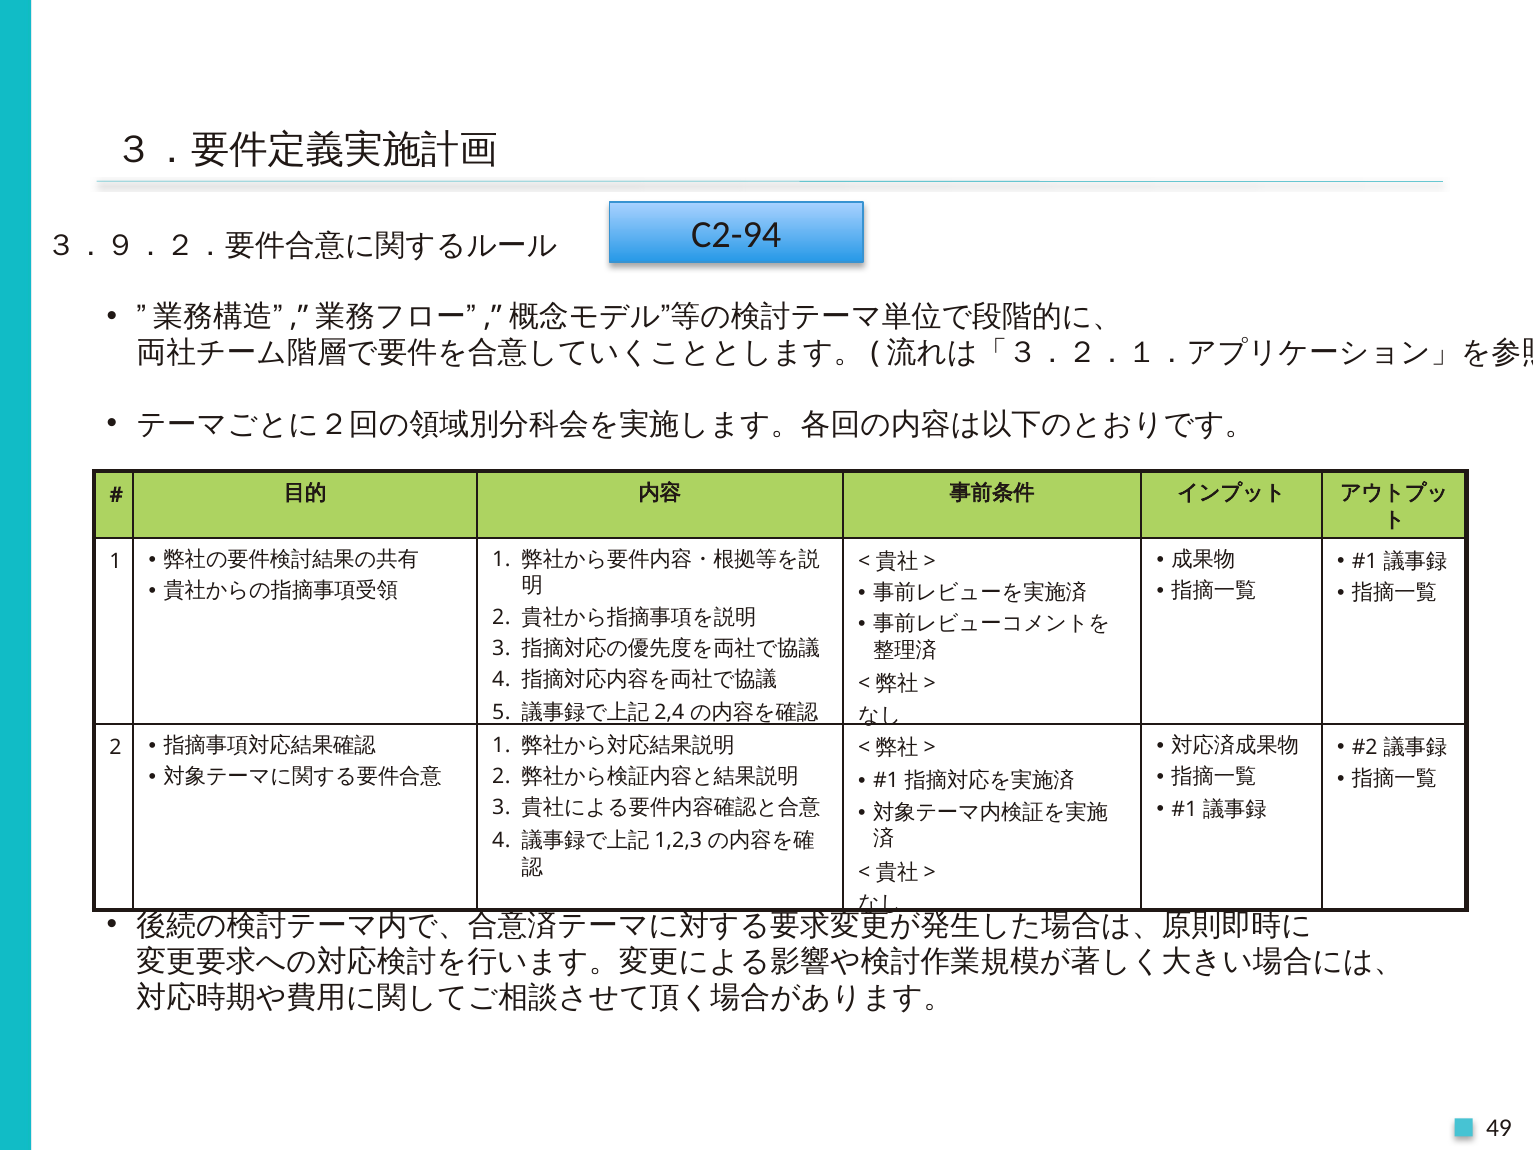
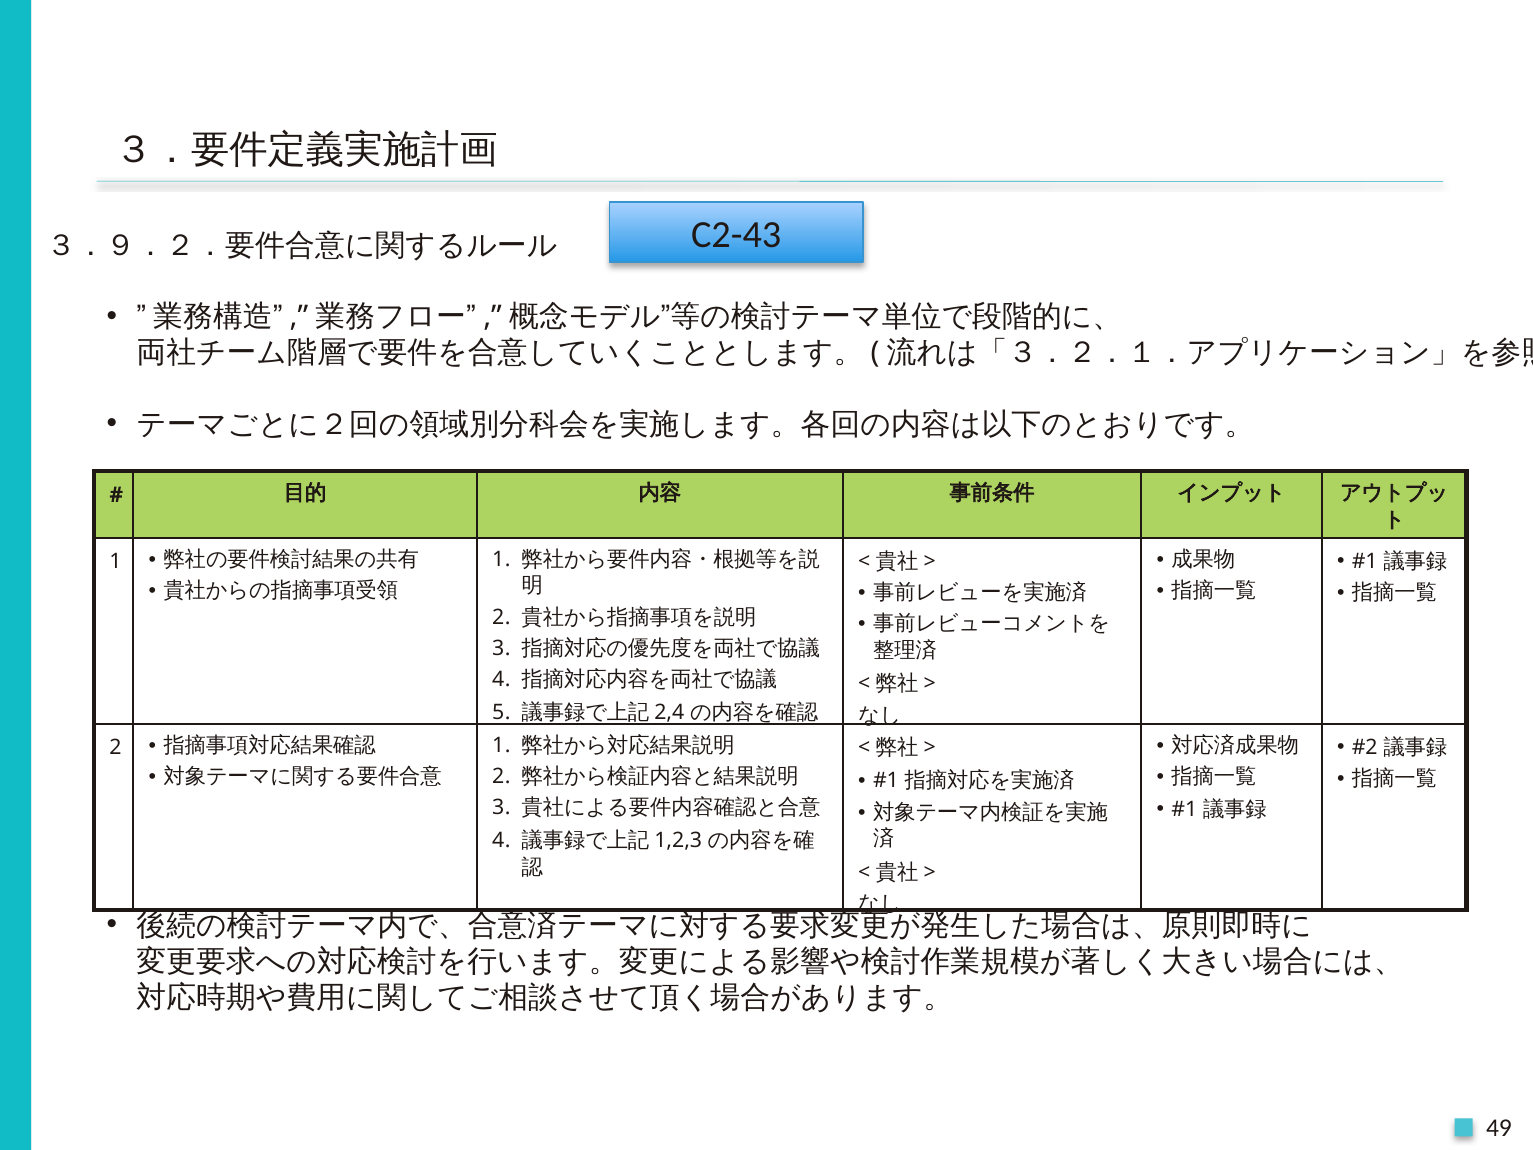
C2-94: C2-94 -> C2-43 (736, 234)
